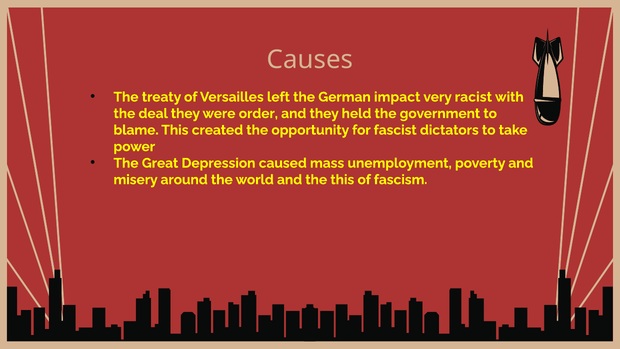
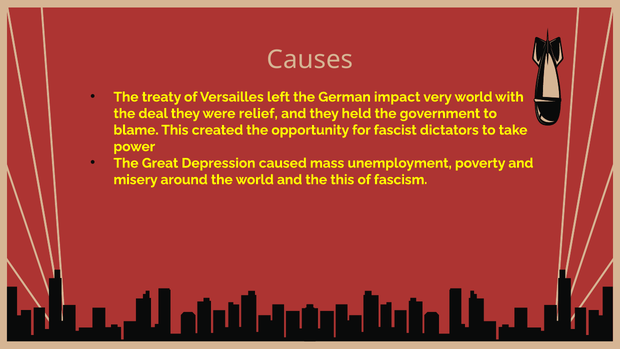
very racist: racist -> world (474, 97)
order: order -> relief (258, 113)
